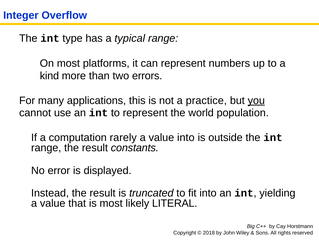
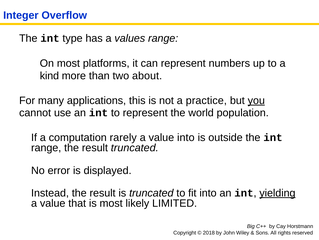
typical: typical -> values (130, 38)
errors: errors -> about (147, 76)
result constants: constants -> truncated (135, 147)
yielding underline: none -> present (277, 192)
LITERAL: LITERAL -> LIMITED (175, 203)
